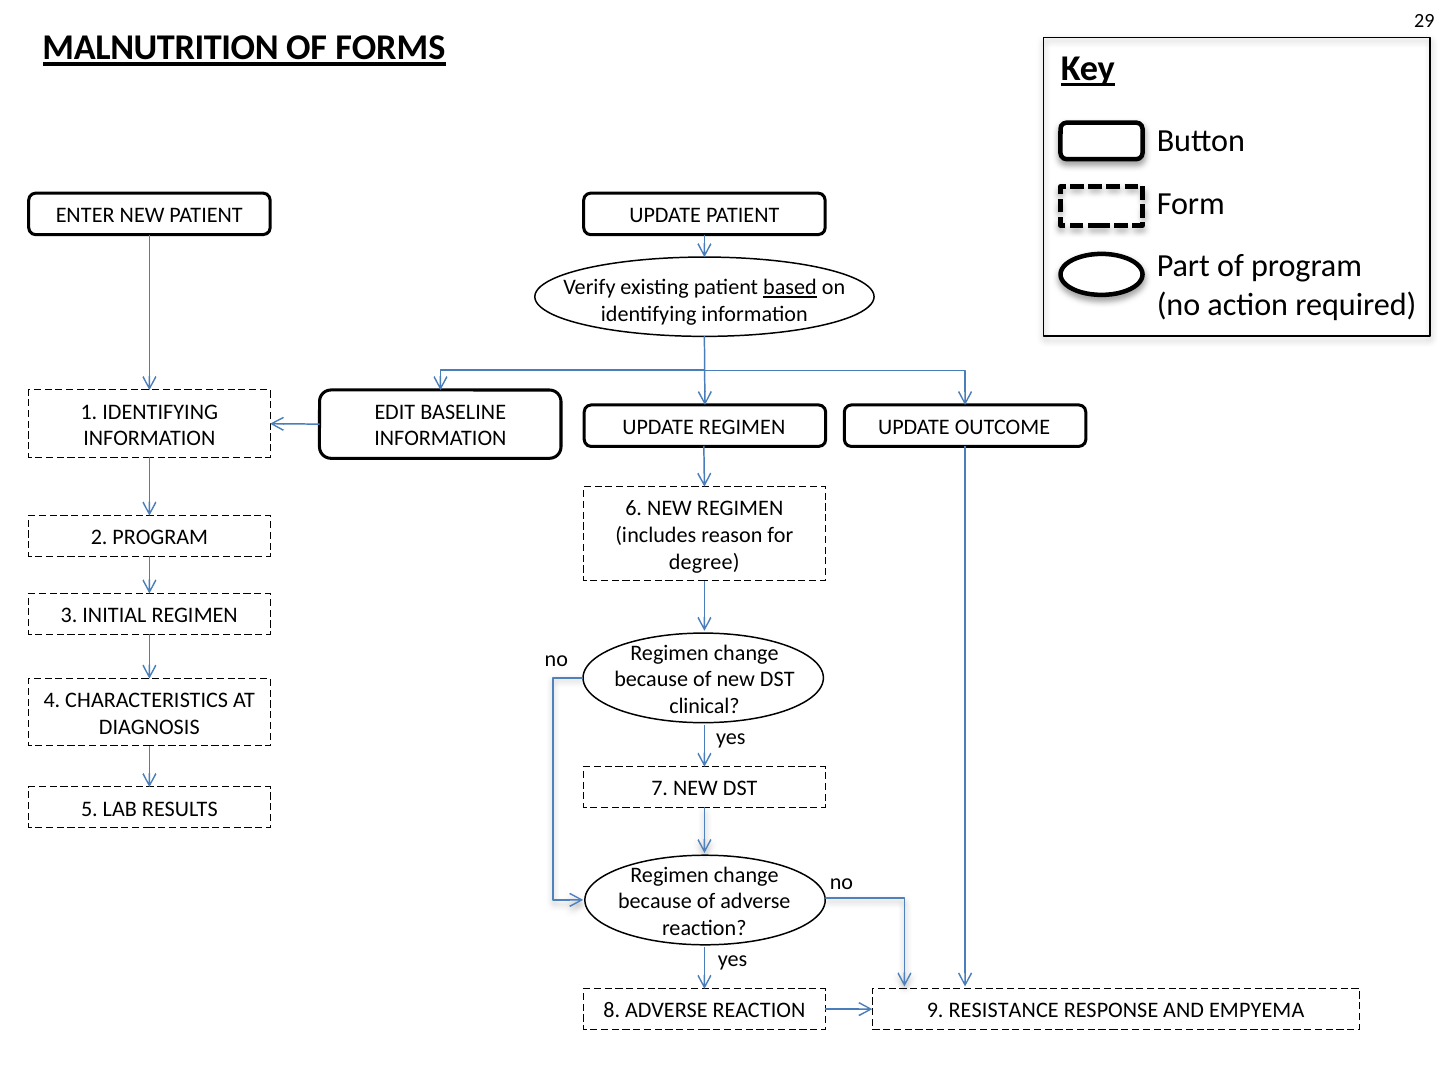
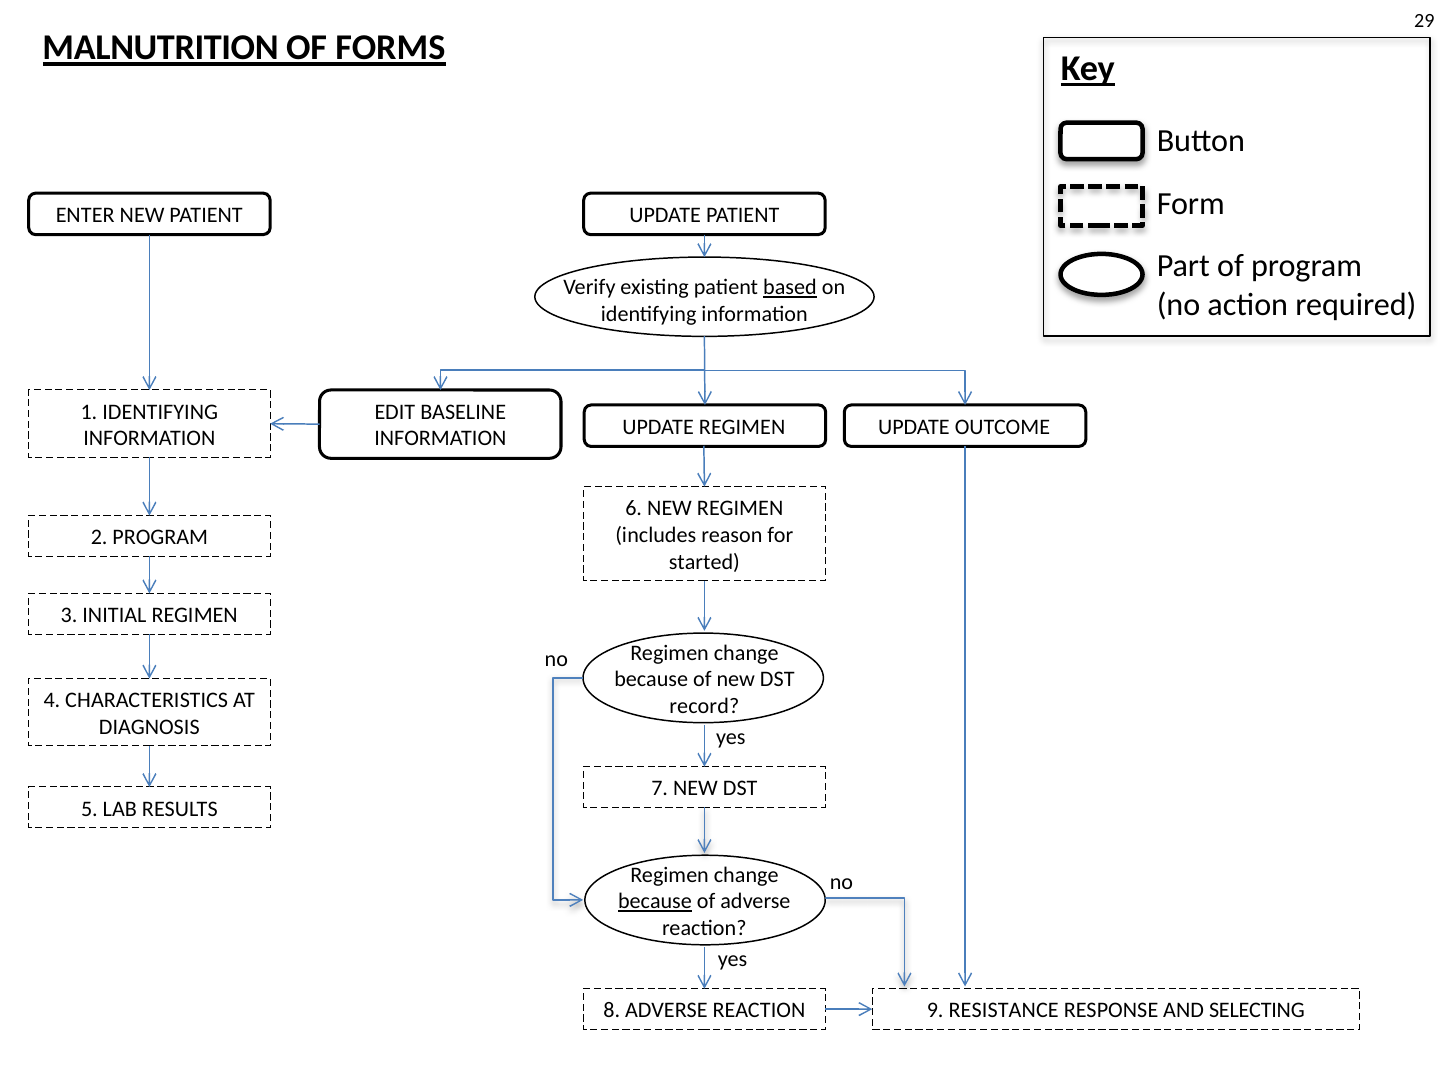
degree: degree -> started (704, 562)
clinical: clinical -> record (704, 706)
because underline: none -> present (655, 901)
EMPYEMA: EMPYEMA -> SELECTING (1257, 1010)
